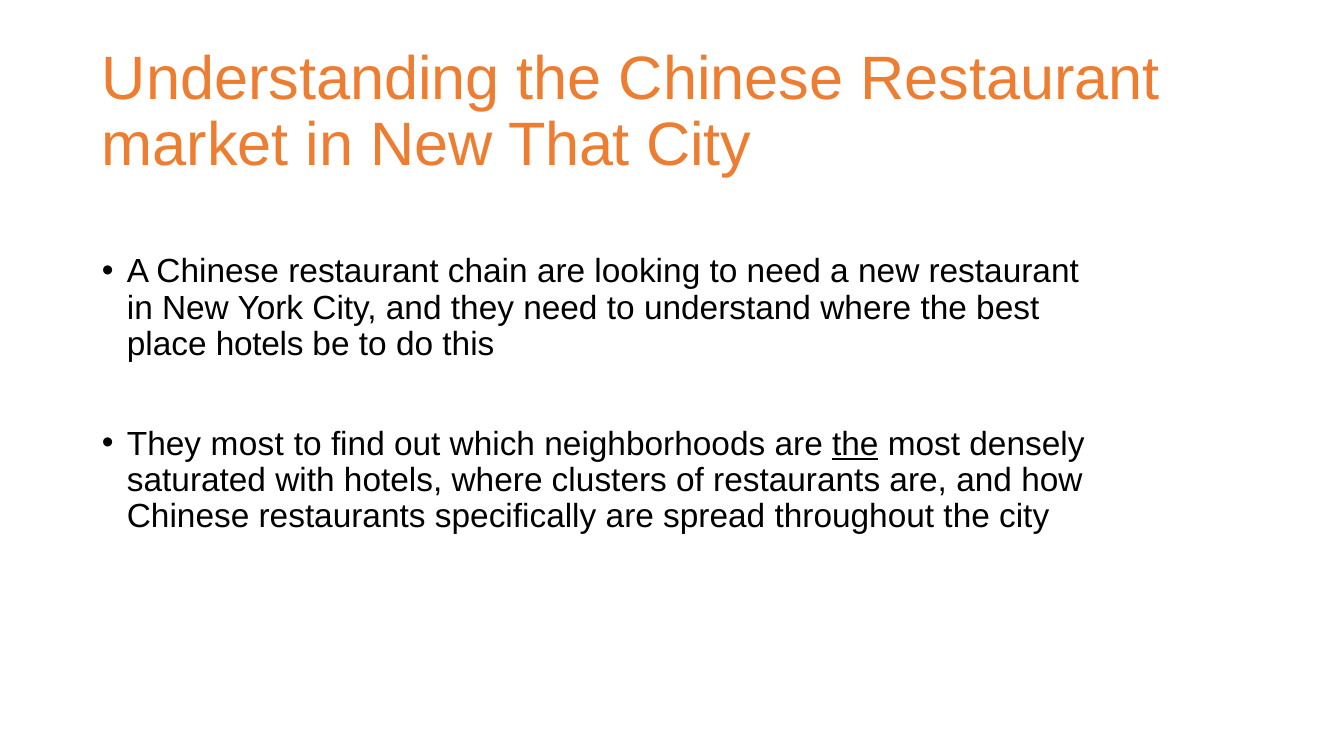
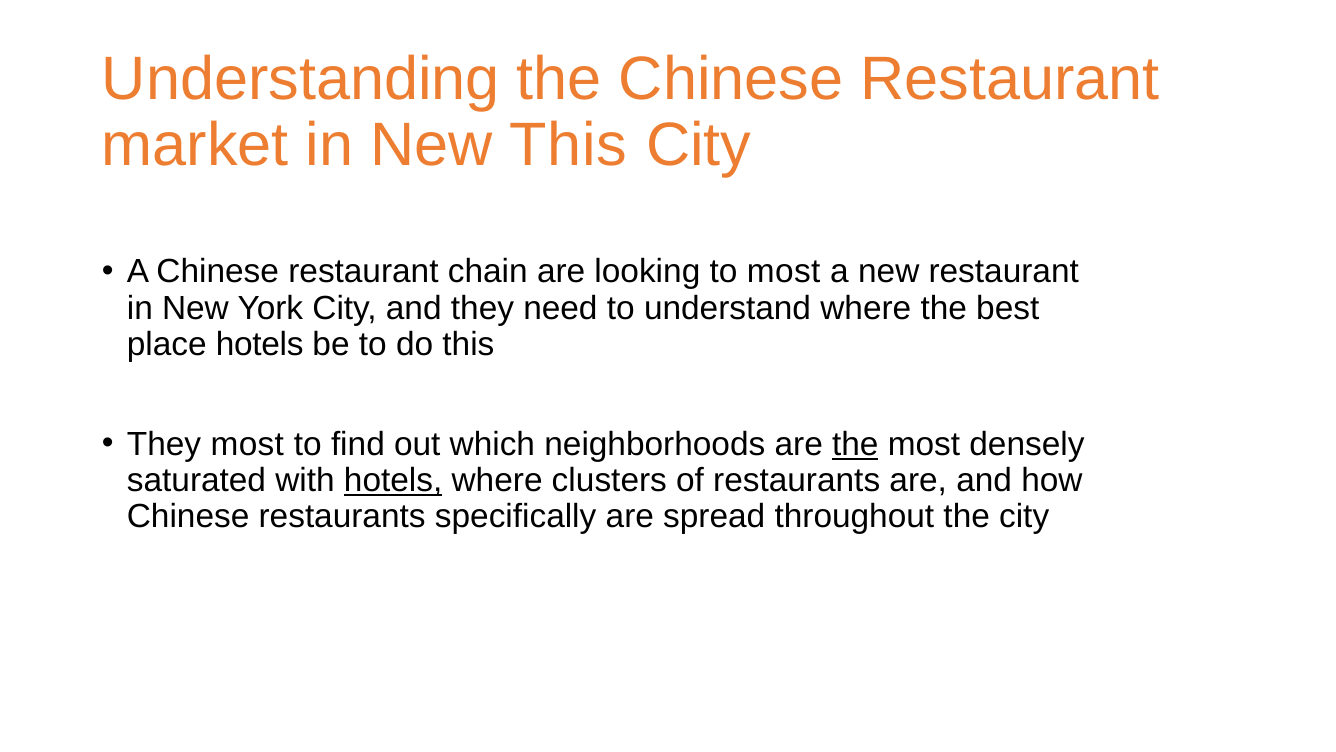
New That: That -> This (569, 145)
to need: need -> most (784, 272)
hotels underline: none -> present (393, 480)
